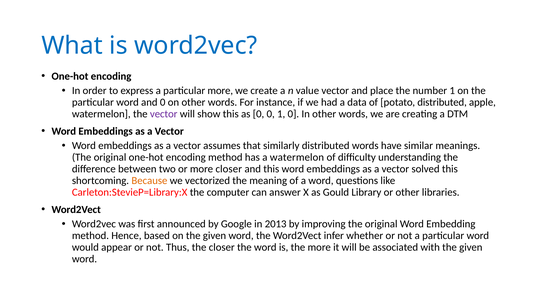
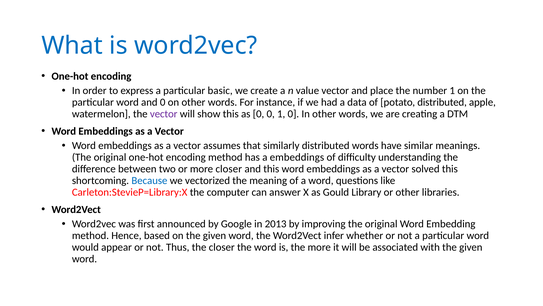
particular more: more -> basic (220, 90)
a watermelon: watermelon -> embeddings (297, 157)
Because colour: orange -> blue (149, 180)
